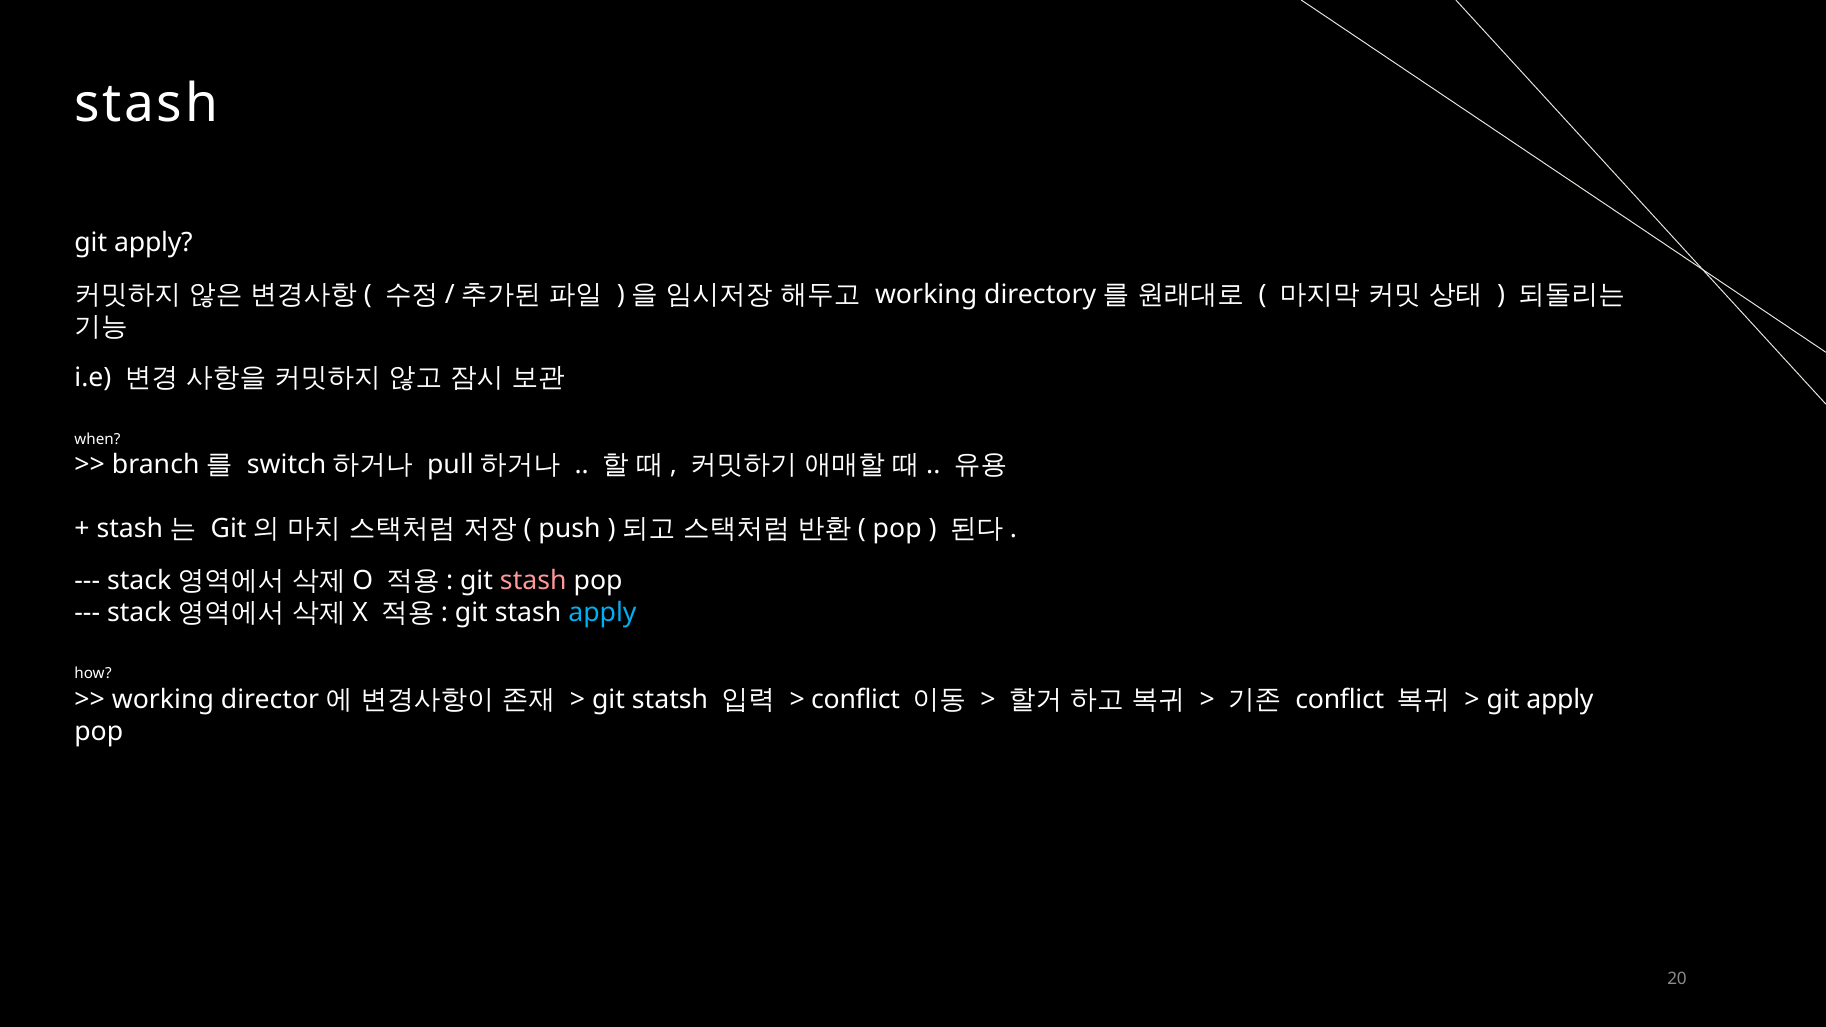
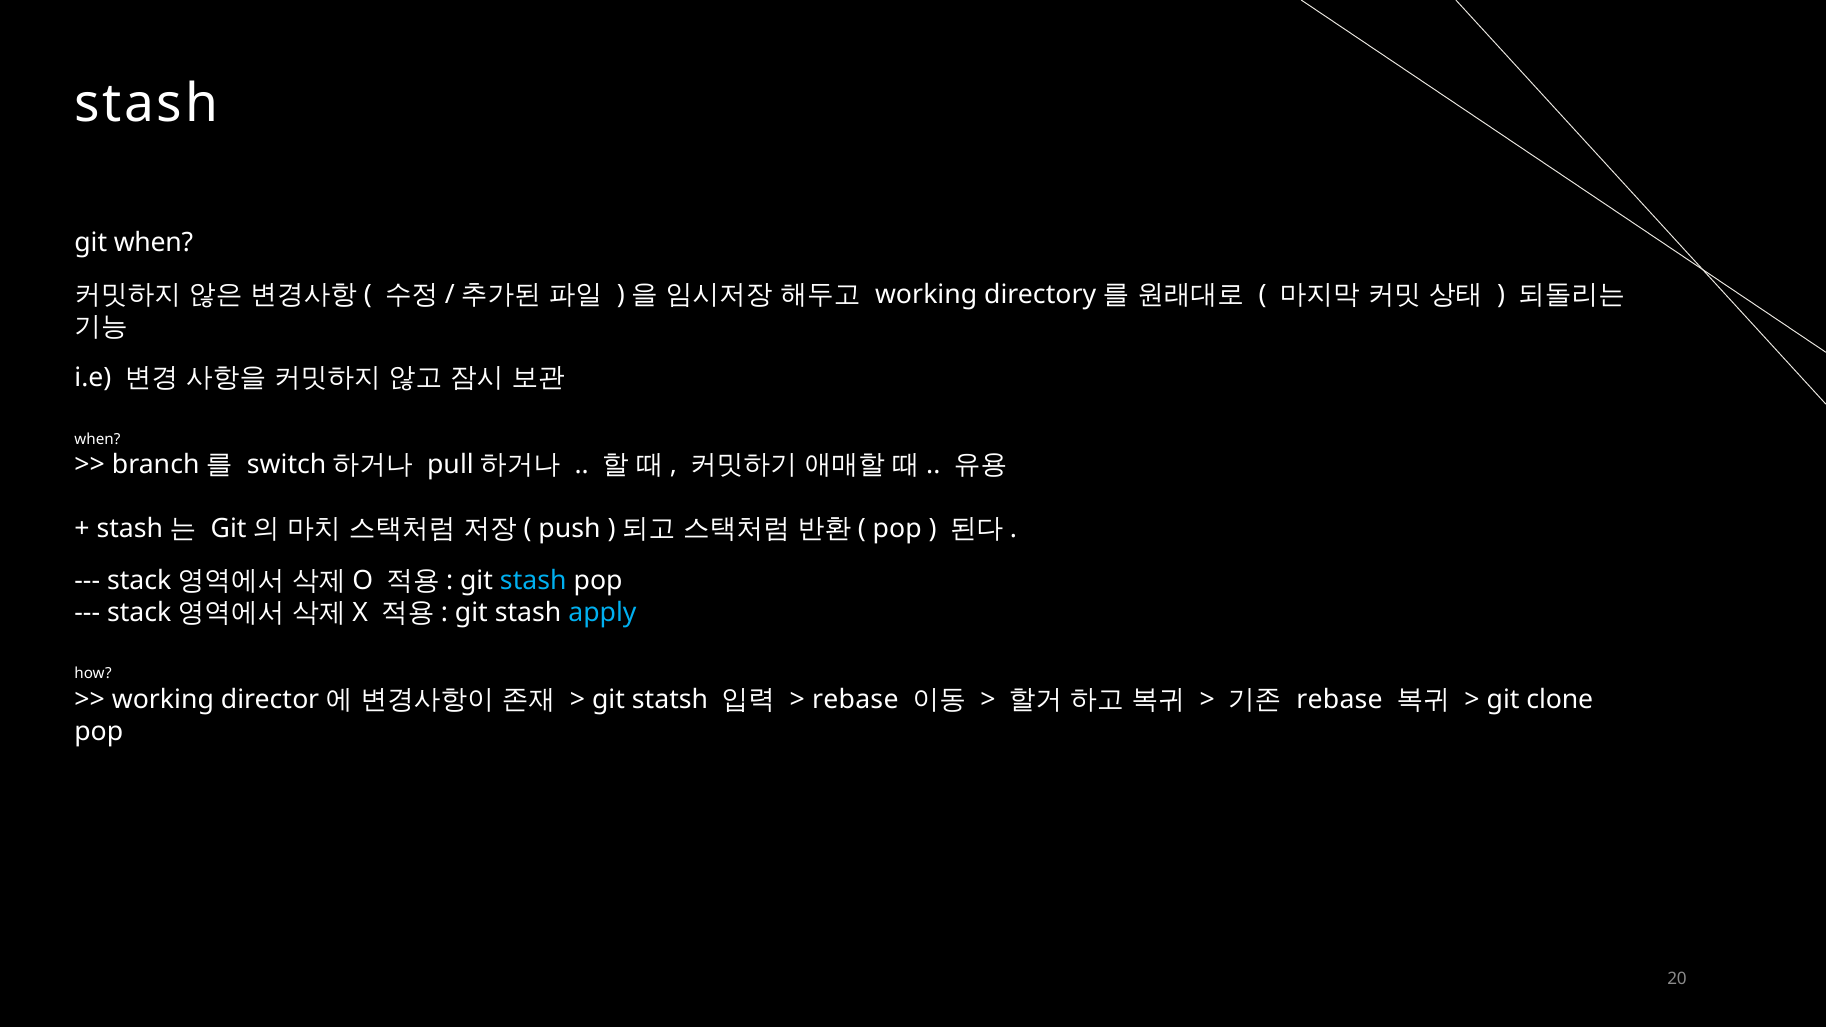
apply: apply -> when (153, 243)
stash colour: pink -> light blue (533, 580)
conflict: conflict -> rebase (855, 700)
conflict: conflict -> rebase (1340, 700)
apply: apply -> clone (1560, 700)
